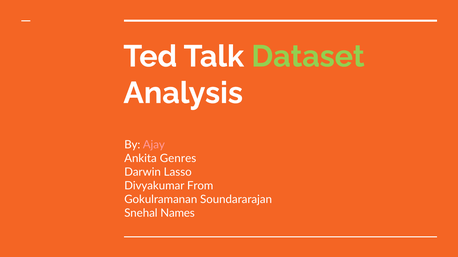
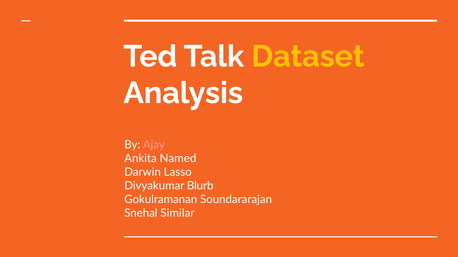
Dataset colour: light green -> yellow (308, 57)
Genres: Genres -> Named (178, 159)
From: From -> Blurb (200, 186)
Names: Names -> Similar (177, 214)
